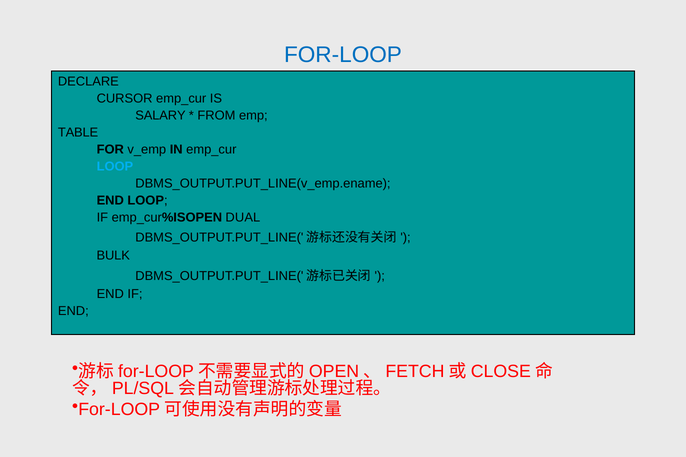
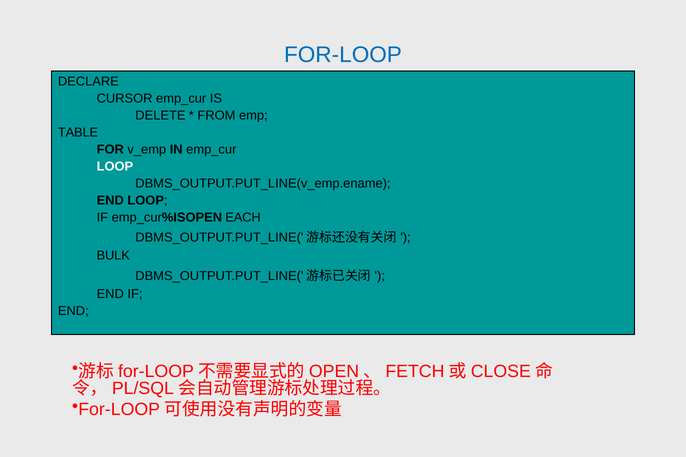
SALARY: SALARY -> DELETE (160, 116)
LOOP colour: light blue -> white (115, 167)
DUAL: DUAL -> EACH (243, 218)
